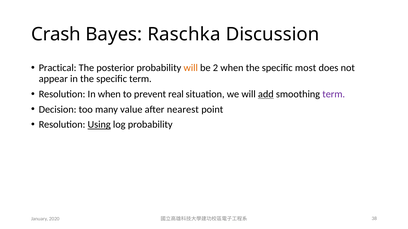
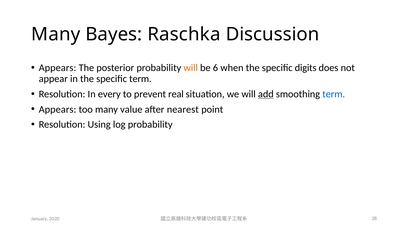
Crash: Crash -> Many (56, 34)
Practical: Practical -> Appears (58, 68)
2: 2 -> 6 (215, 68)
most: most -> digits (306, 68)
In when: when -> every (109, 94)
term colour: purple -> blue (334, 94)
Decision: Decision -> Appears (58, 110)
Using underline: present -> none (99, 125)
